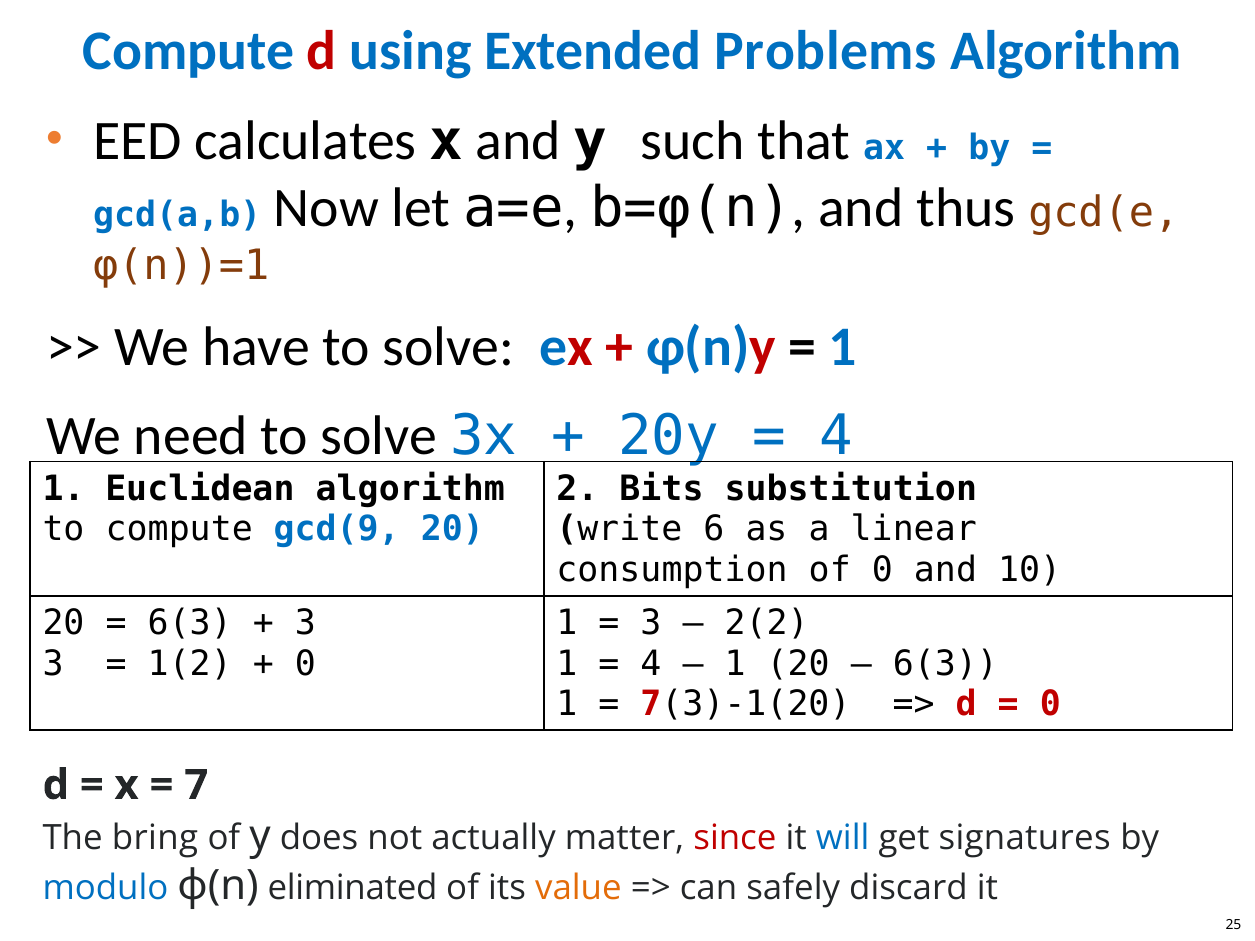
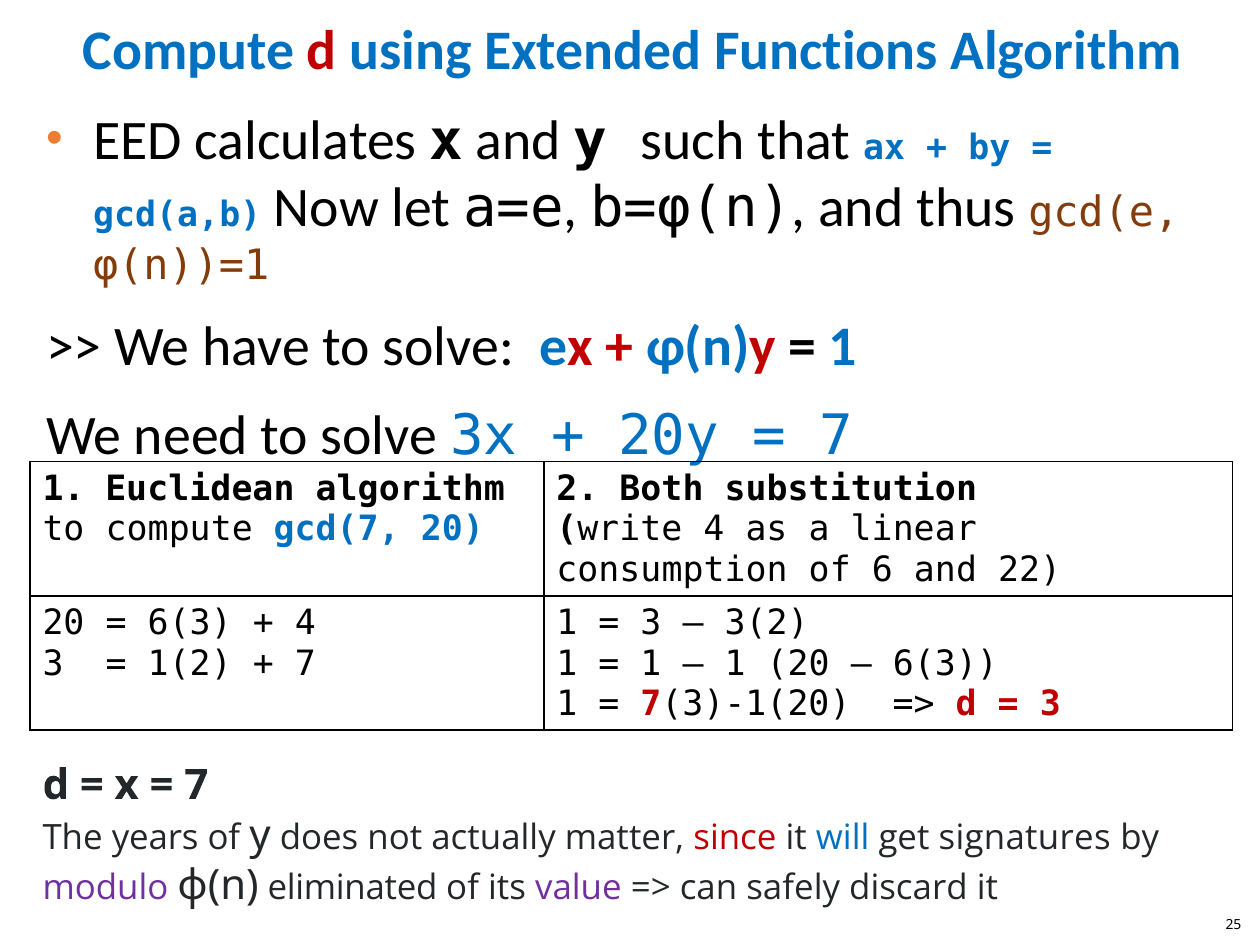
Problems: Problems -> Functions (826, 52)
4: 4 -> 7 (837, 436)
Bits: Bits -> Both (661, 489)
gcd(9: gcd(9 -> gcd(7 (337, 529)
write 6: 6 -> 4 (714, 529)
of 0: 0 -> 6 (882, 570)
10: 10 -> 22 (1030, 570)
3: 3 -> 4 (305, 623)
2(2: 2(2 -> 3(2 (767, 623)
0: 0 -> 7 (305, 664)
4: 4 -> 1 (651, 664)
0: 0 -> 3 (1050, 704)
bring: bring -> years (155, 838)
modulo colour: blue -> purple (105, 888)
value colour: orange -> purple (578, 888)
